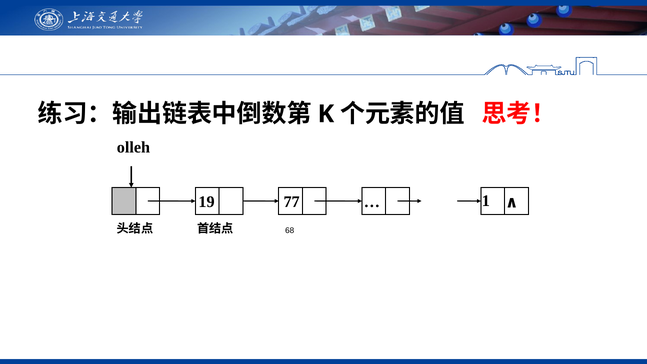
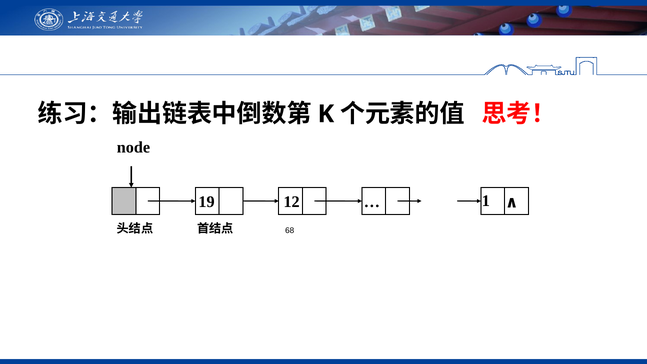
olleh: olleh -> node (133, 147)
77: 77 -> 12 (292, 202)
